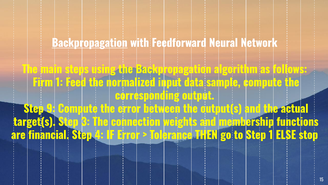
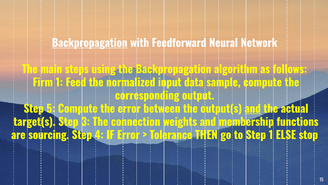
9: 9 -> 5 (51, 109)
and underline: none -> present (253, 109)
financial: financial -> sourcing (49, 135)
